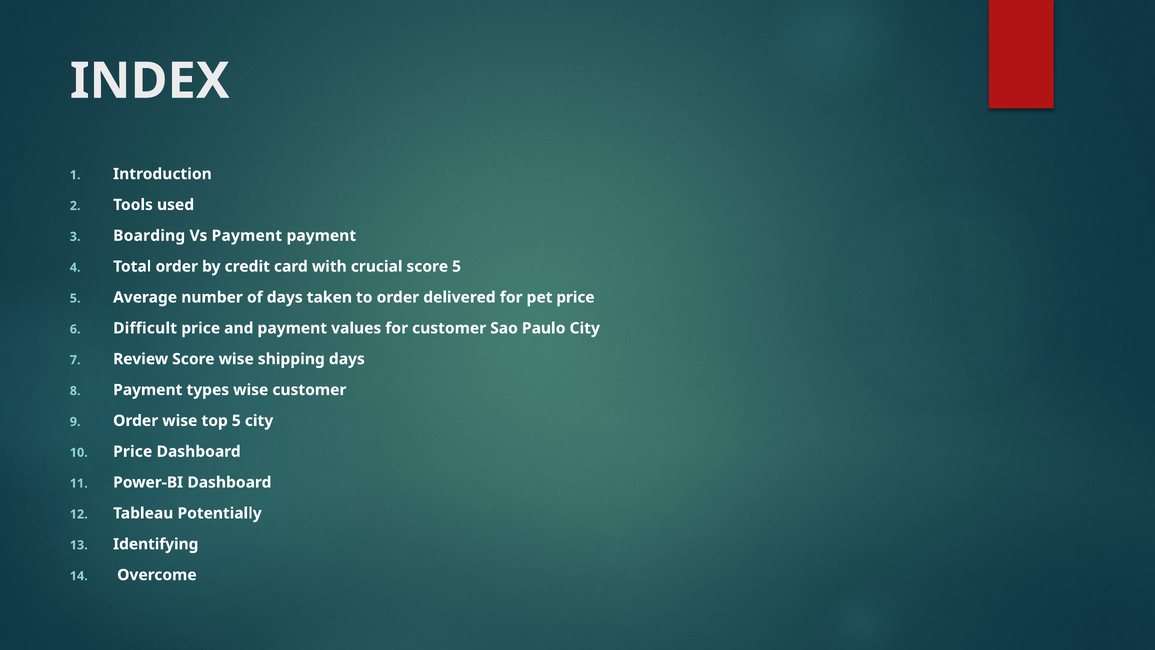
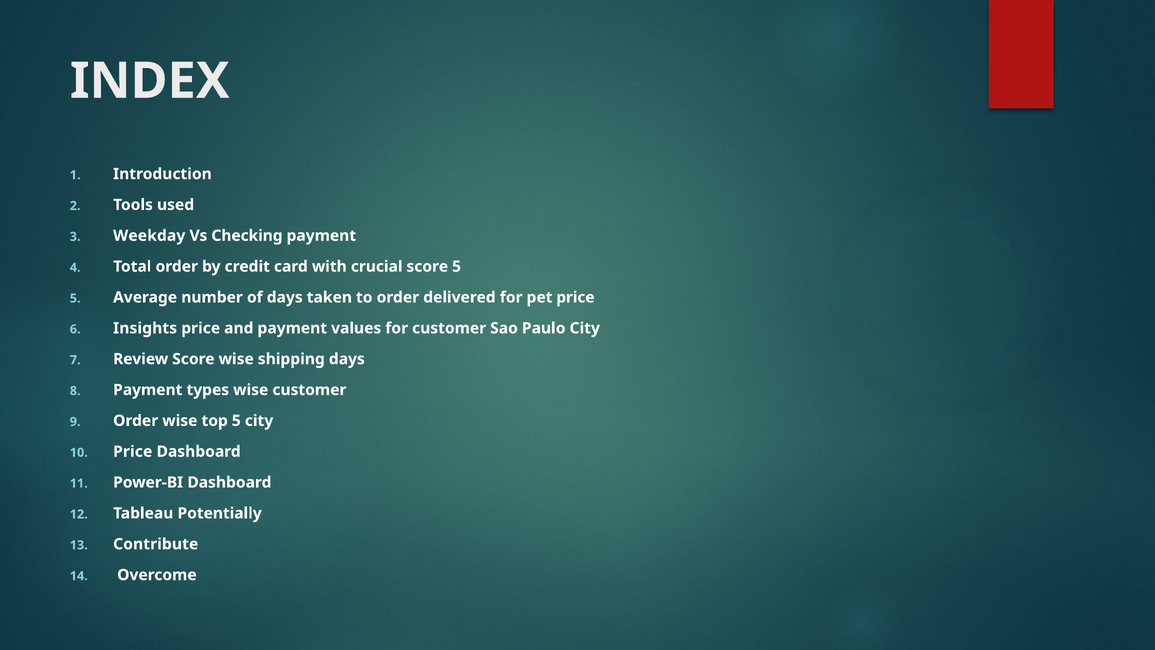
Boarding: Boarding -> Weekday (149, 236)
Vs Payment: Payment -> Checking (247, 236)
Difficult: Difficult -> Insights (145, 328)
Identifying: Identifying -> Contribute (156, 544)
